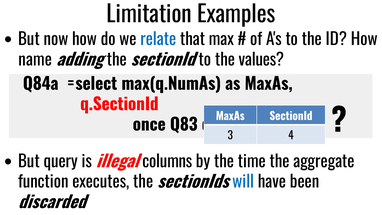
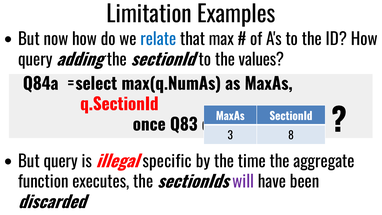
name: name -> query (35, 60)
4: 4 -> 8 (291, 136)
columns: columns -> specific (167, 162)
will colour: blue -> purple (243, 182)
